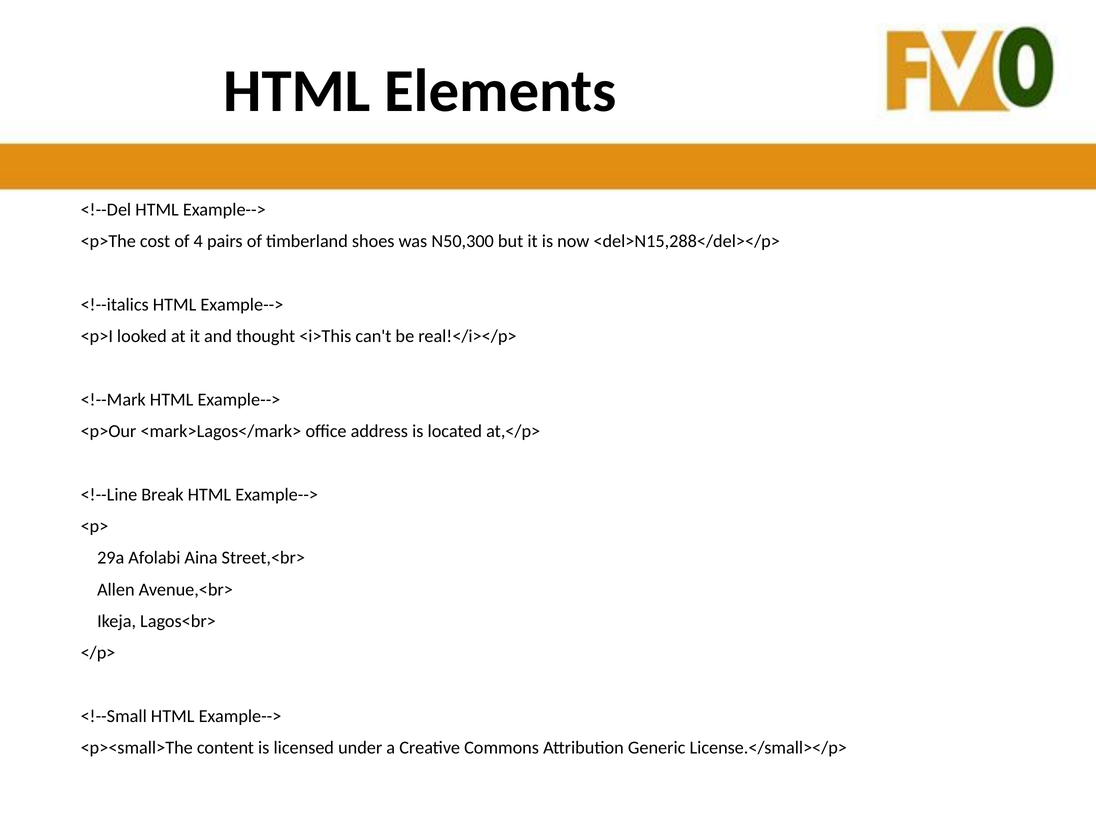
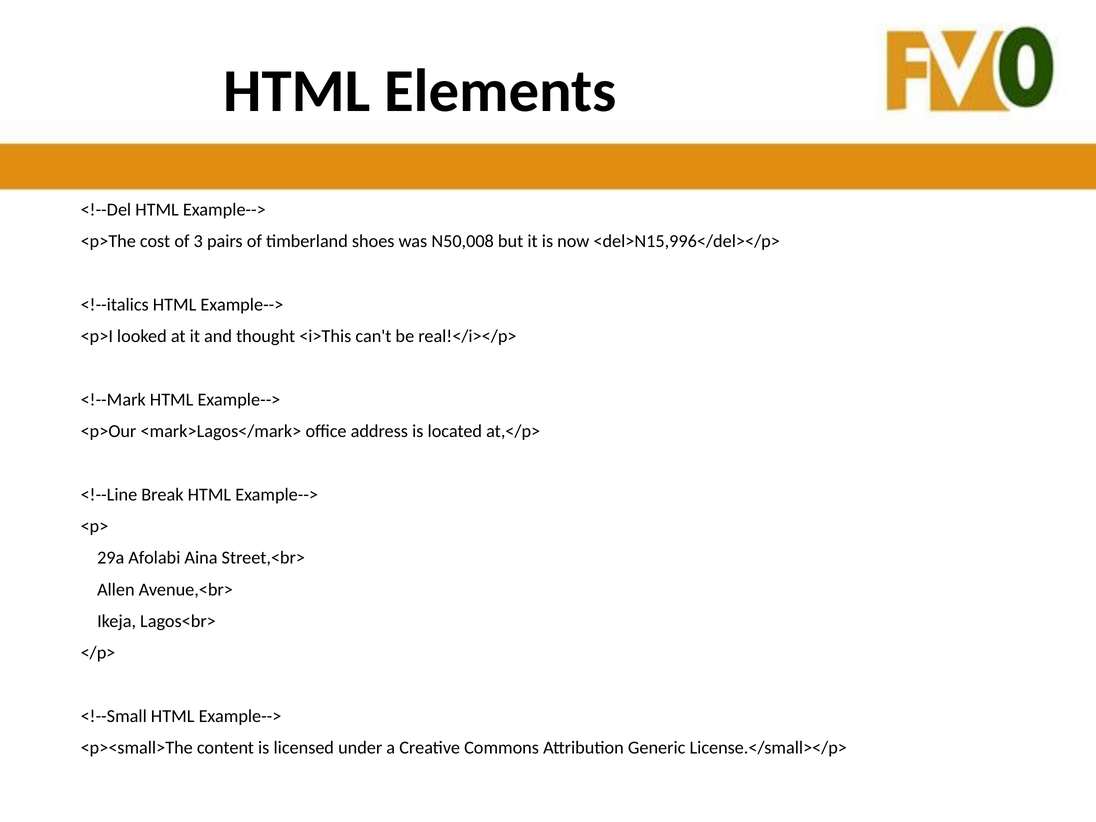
4: 4 -> 3 (198, 241)
N50,300: N50,300 -> N50,008 (463, 241)
<del>N15,288</del></p>: <del>N15,288</del></p> -> <del>N15,996</del></p> (687, 241)
